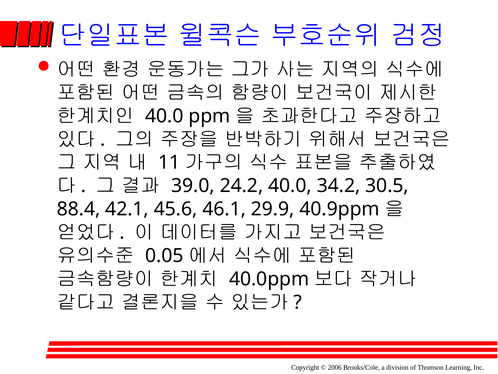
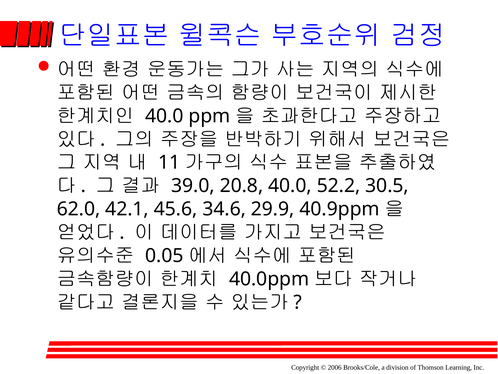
24.2: 24.2 -> 20.8 (241, 186)
34.2: 34.2 -> 52.2 (339, 186)
88.4: 88.4 -> 62.0 (79, 209)
46.1: 46.1 -> 34.6 (224, 209)
